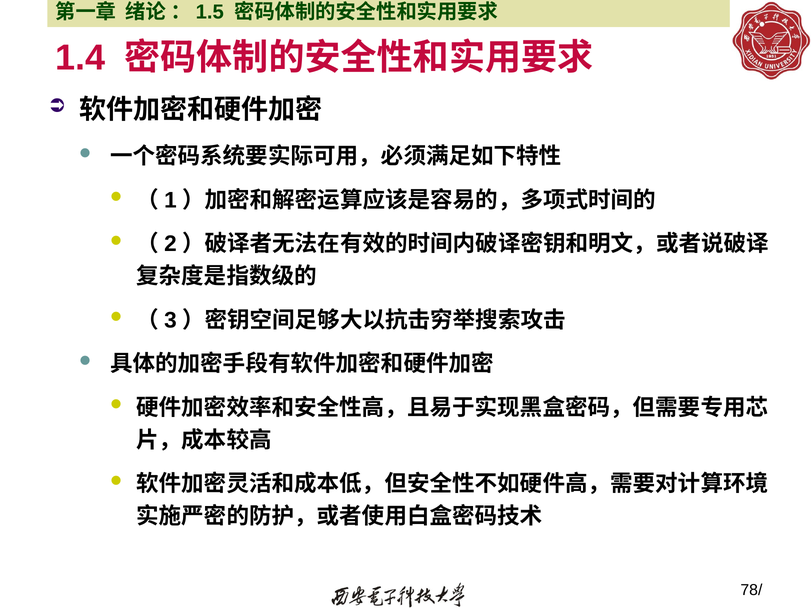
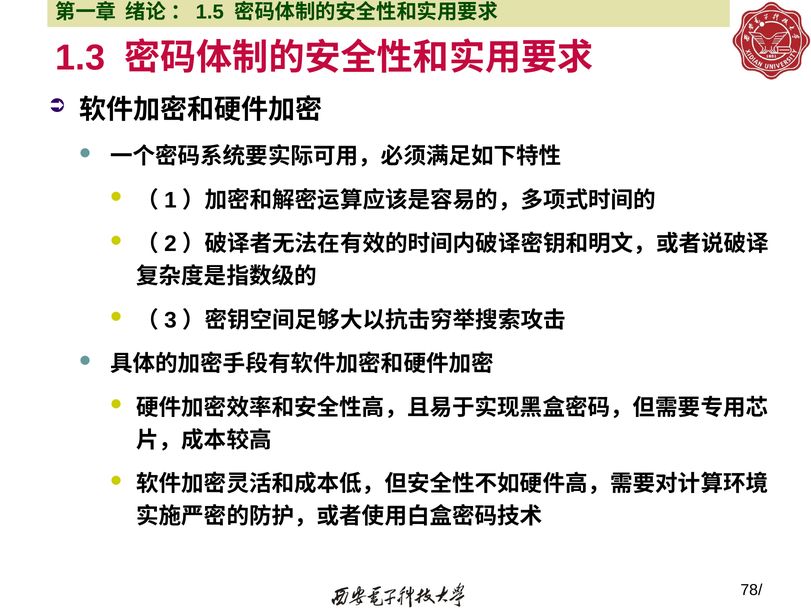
1.4: 1.4 -> 1.3 (80, 58)
